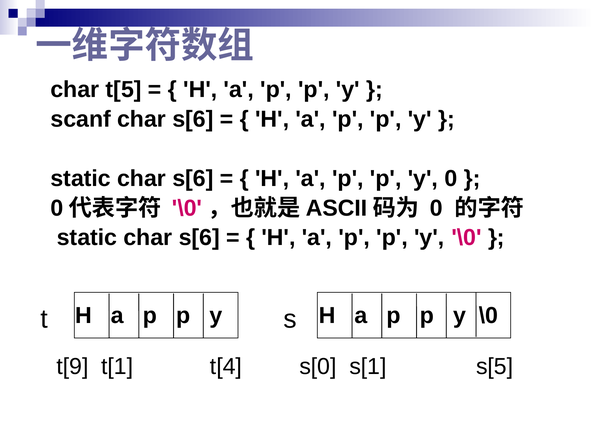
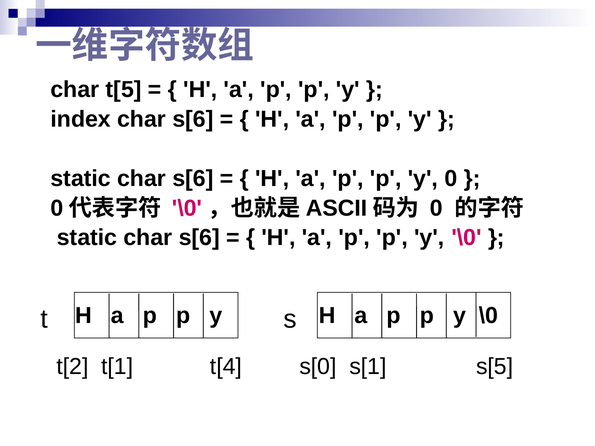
scanf: scanf -> index (81, 119)
t[9: t[9 -> t[2 (72, 367)
